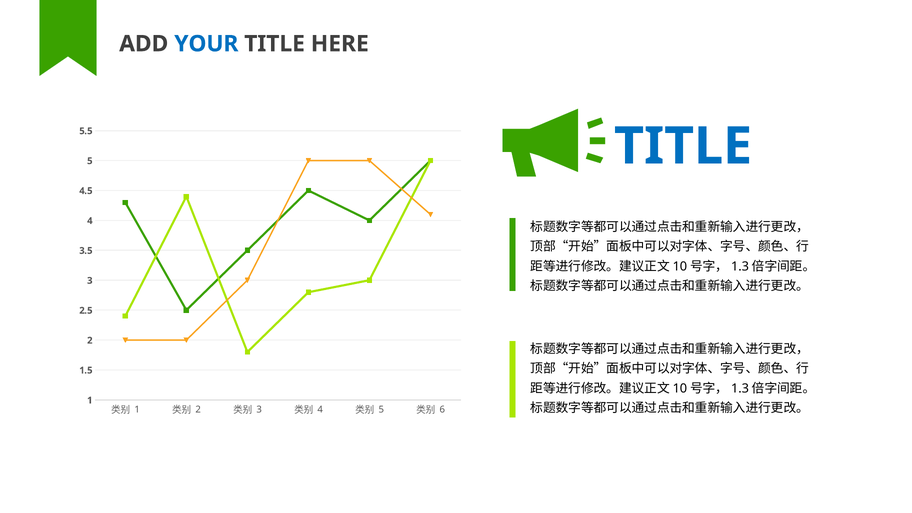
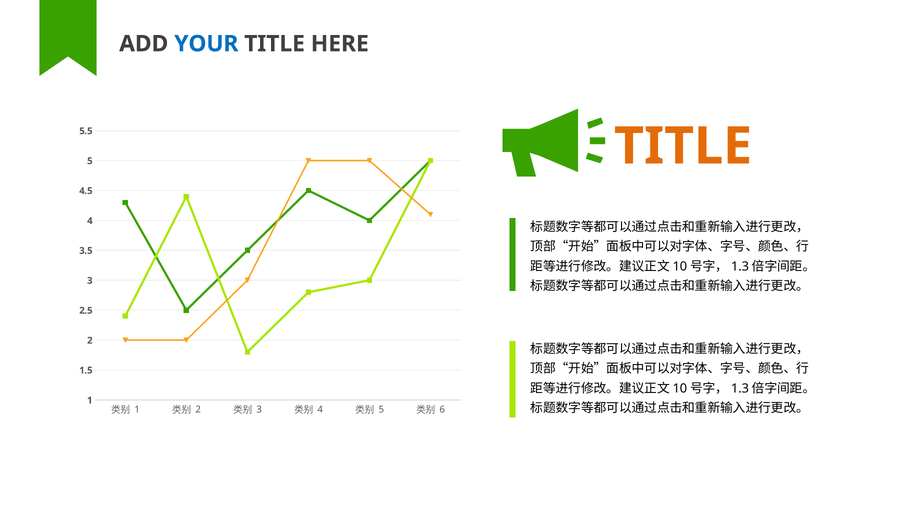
TITLE colour: blue -> orange (683, 146)
